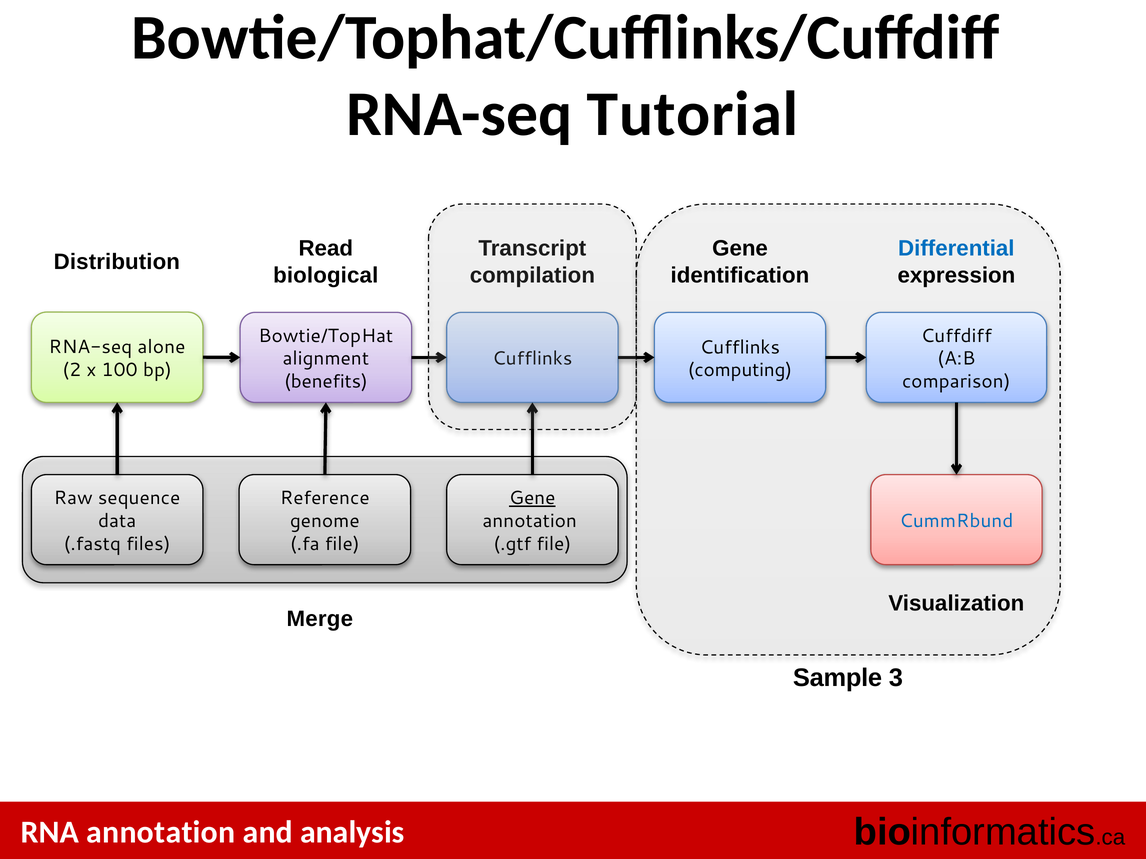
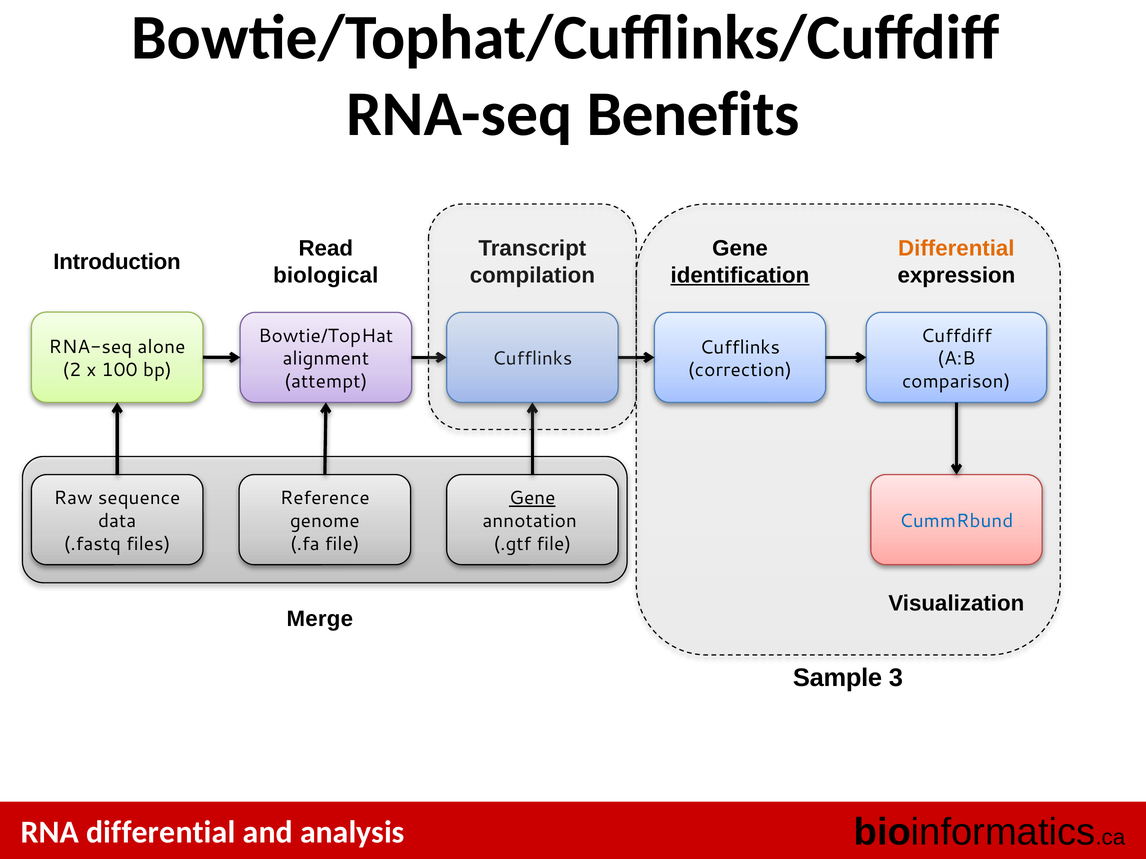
Tutorial: Tutorial -> Benefits (693, 114)
Differential colour: blue -> orange (956, 249)
Distribution: Distribution -> Introduction (117, 262)
identification underline: none -> present (740, 275)
computing: computing -> correction (740, 370)
benefits: benefits -> attempt (326, 382)
annotation: annotation -> differential (161, 833)
